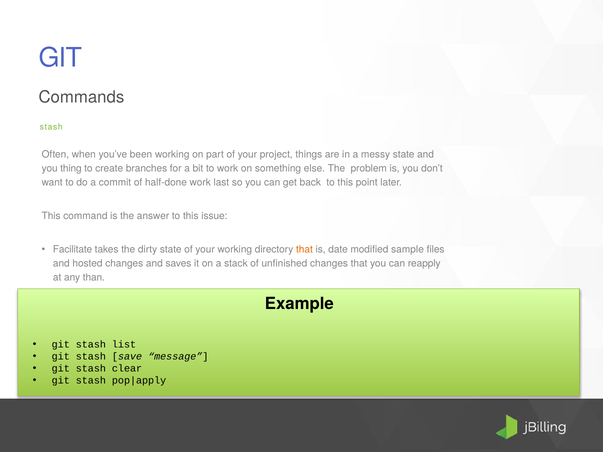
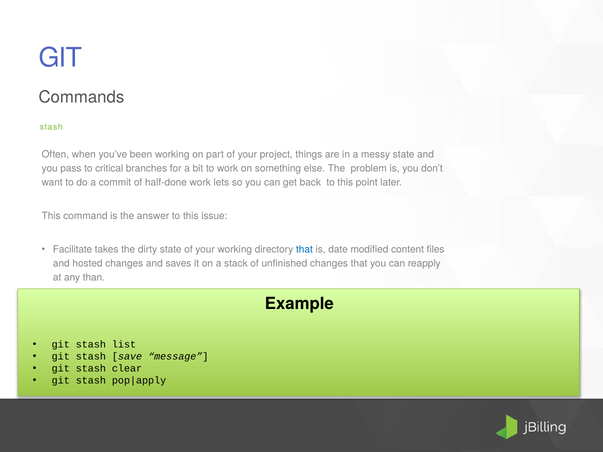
thing: thing -> pass (71, 169)
create: create -> critical (109, 169)
last: last -> lets (221, 183)
that colour: orange -> blue (304, 250)
sample: sample -> content (408, 250)
